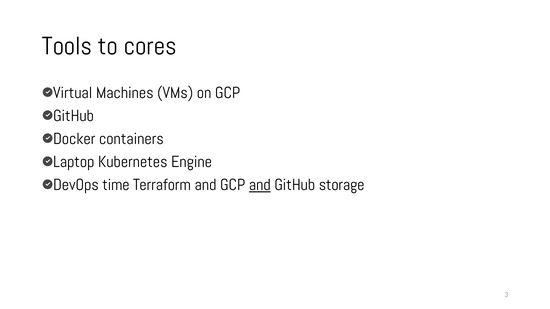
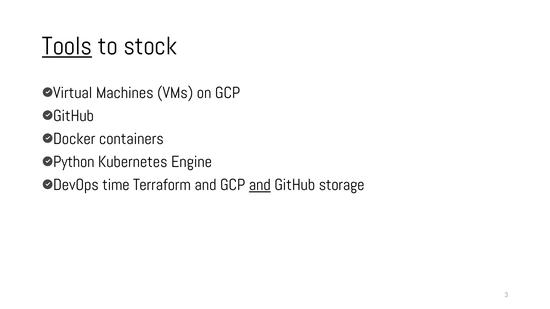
Tools underline: none -> present (67, 46)
cores: cores -> stock (150, 46)
Laptop: Laptop -> Python (74, 162)
